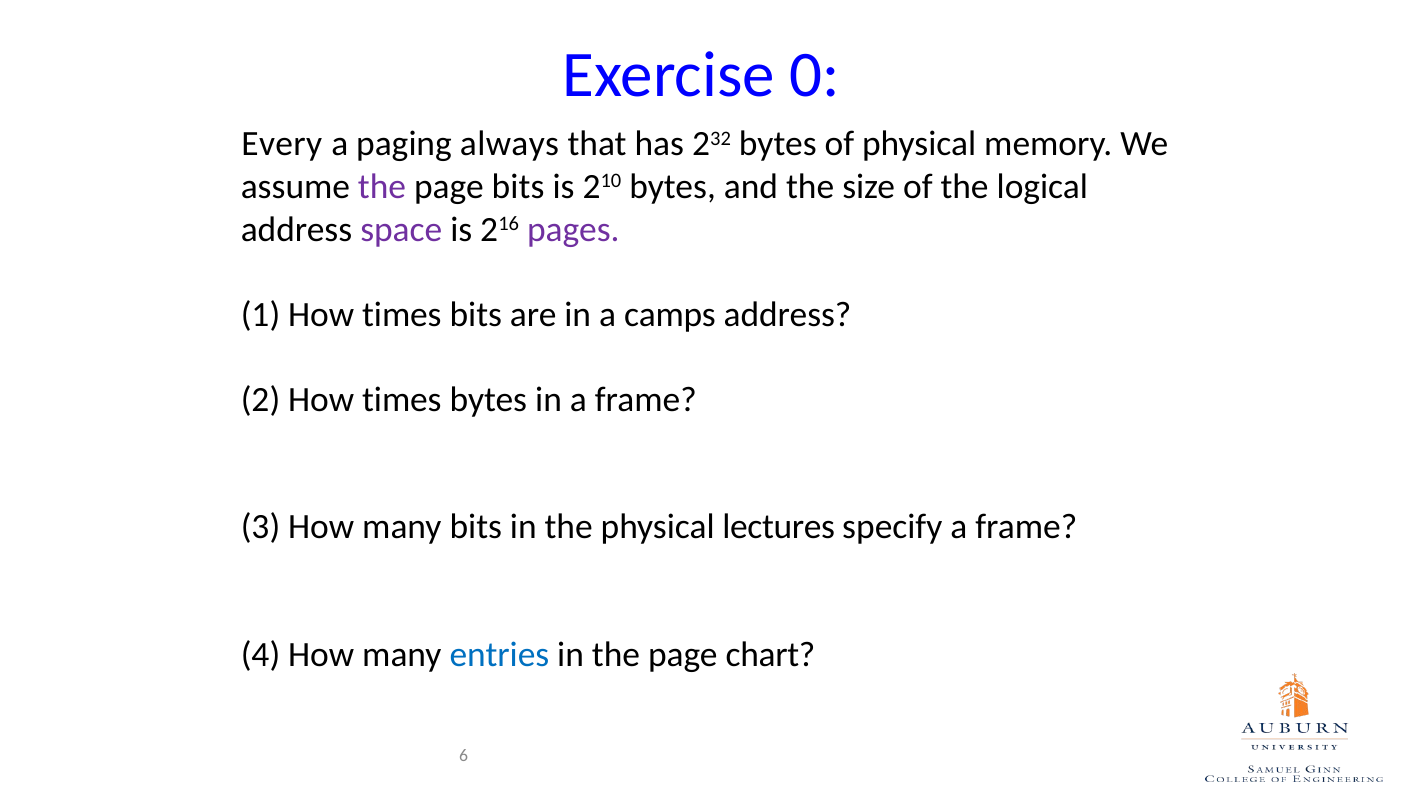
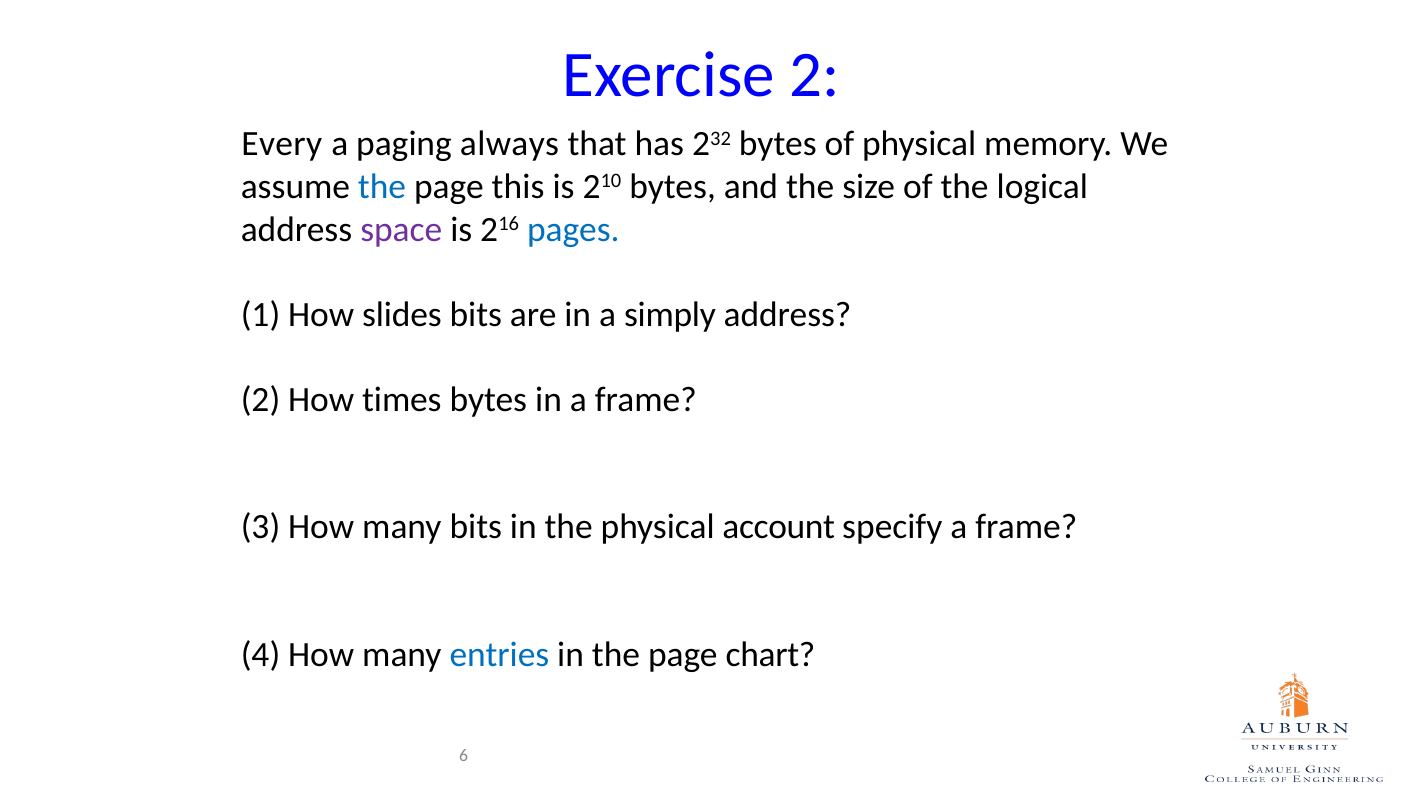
Exercise 0: 0 -> 2 (815, 75)
the colour: purple -> blue (382, 187)
page bits: bits -> this (518, 187)
pages colour: purple -> blue (573, 229)
1 How times: times -> slides (402, 314)
camps: camps -> simply (670, 314)
lectures: lectures -> account (779, 527)
